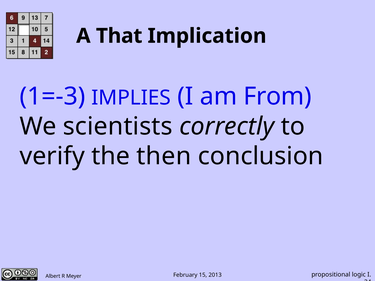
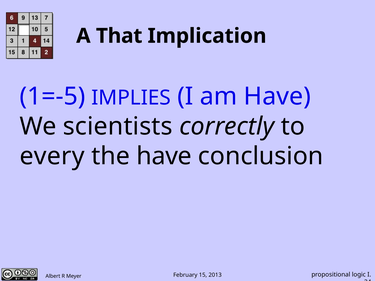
1=-3: 1=-3 -> 1=-5 (52, 96)
am From: From -> Have (277, 96)
verify: verify -> every (52, 156)
the then: then -> have (164, 156)
